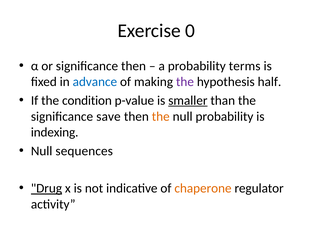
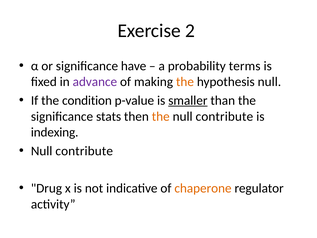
0: 0 -> 2 (190, 31)
significance then: then -> have (134, 66)
advance colour: blue -> purple (95, 82)
the colour: purple -> orange (185, 82)
hypothesis half: half -> null (269, 82)
save: save -> stats (109, 116)
probability: probability -> contribute (224, 116)
sequences: sequences -> contribute (84, 151)
Drug underline: present -> none (46, 188)
